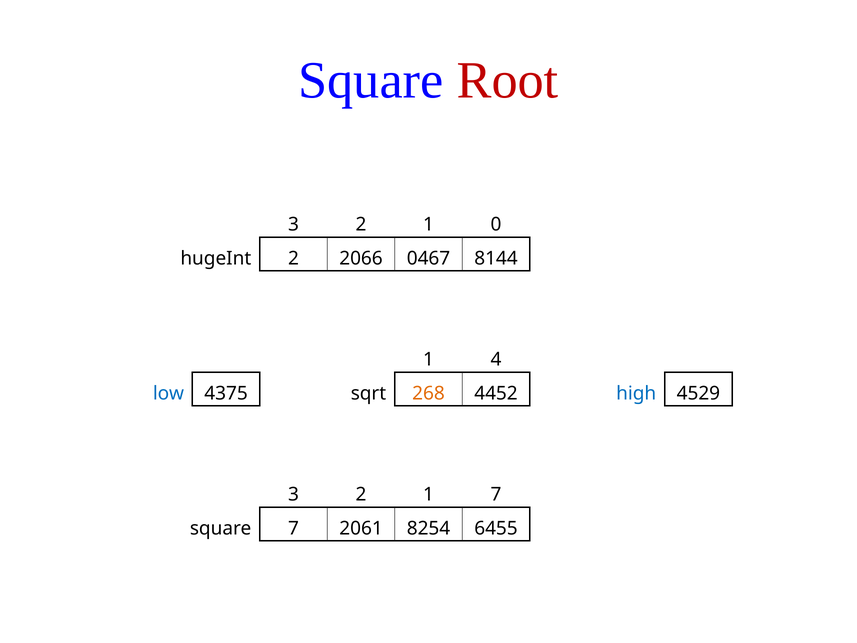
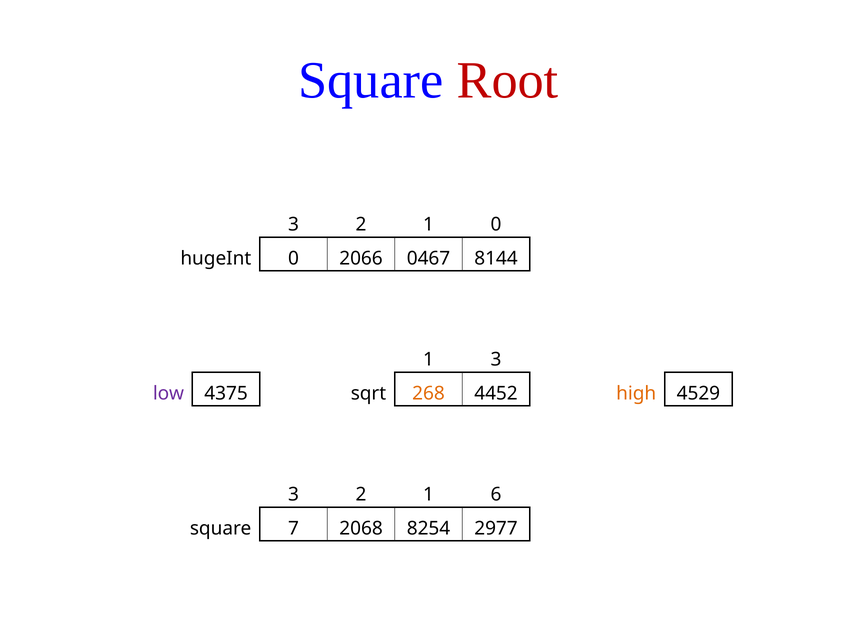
hugeInt 2: 2 -> 0 (294, 258)
1 4: 4 -> 3 (496, 359)
low colour: blue -> purple (168, 393)
high colour: blue -> orange (636, 393)
1 7: 7 -> 6 (496, 494)
2061: 2061 -> 2068 (361, 528)
6455: 6455 -> 2977 (496, 528)
